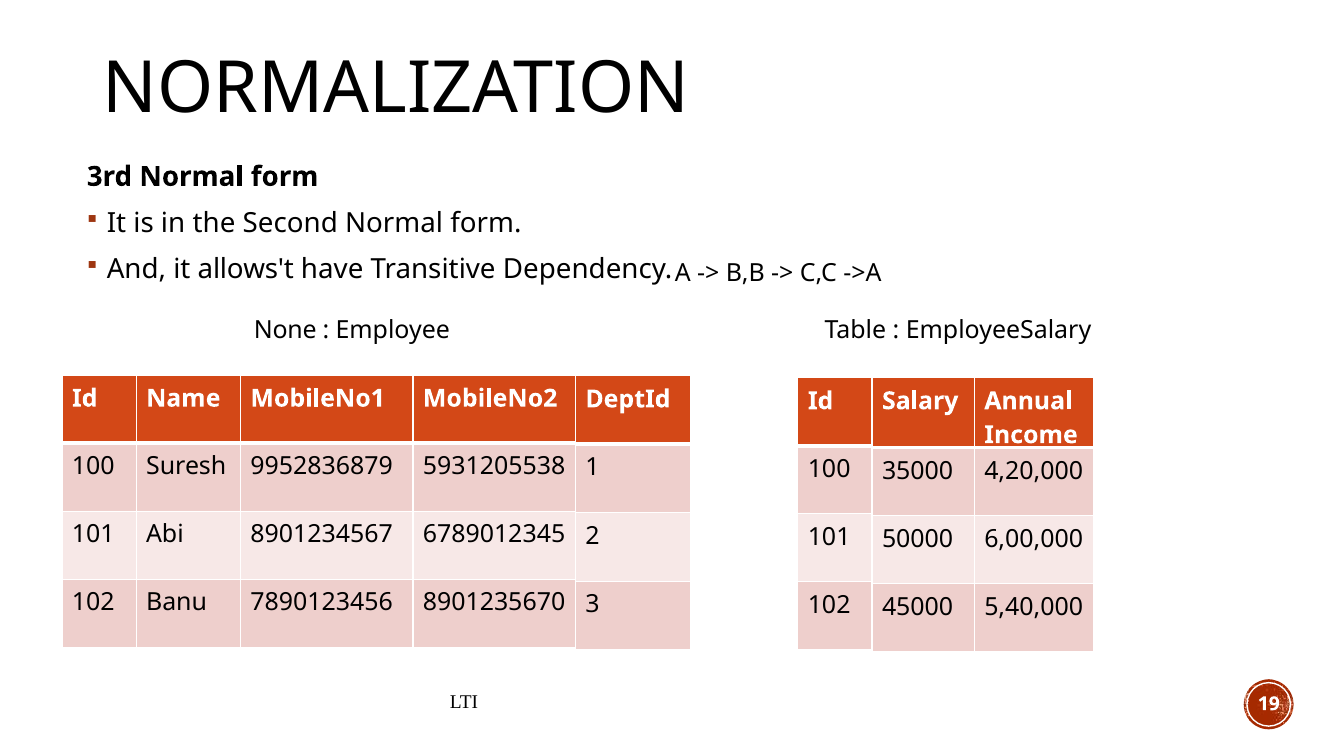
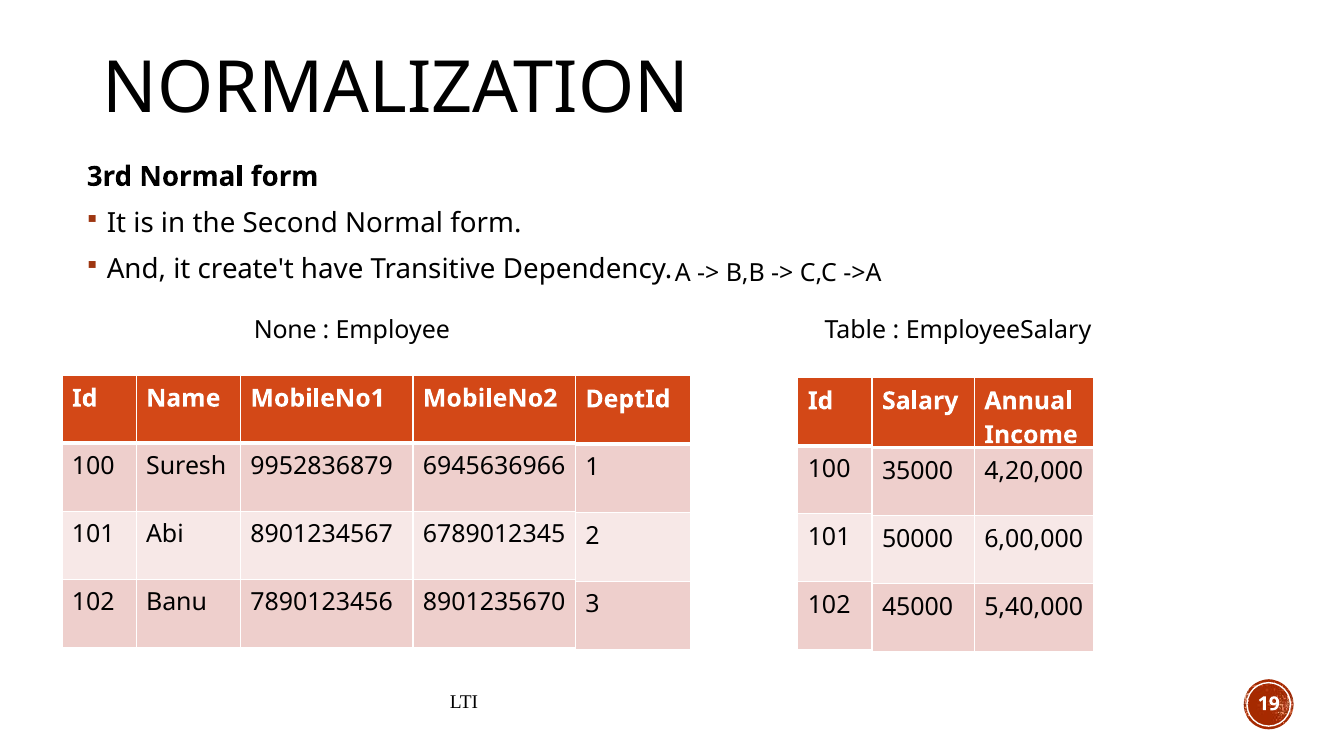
allows't: allows't -> create't (246, 270)
5931205538: 5931205538 -> 6945636966 (494, 466)
